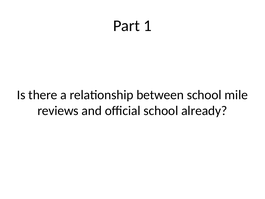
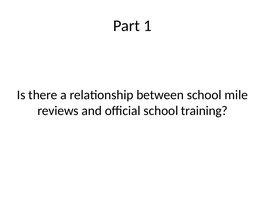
already: already -> training (204, 111)
